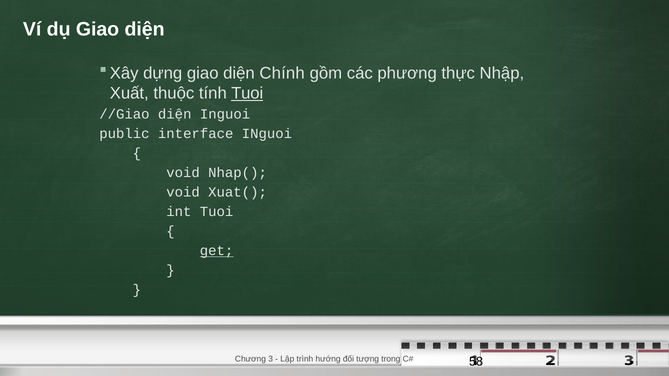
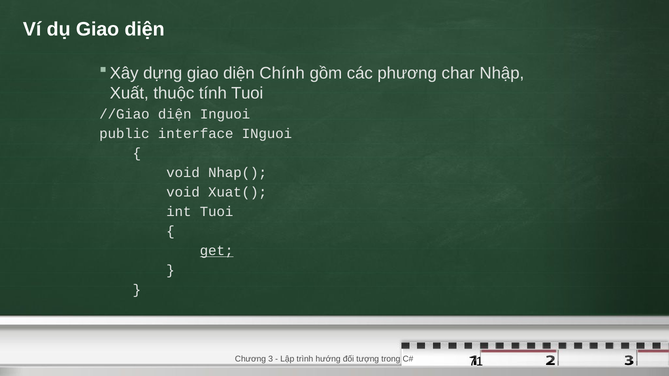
thực: thực -> char (458, 73)
Tuoi underline: present -> none (247, 93)
58: 58 -> 71 (476, 362)
